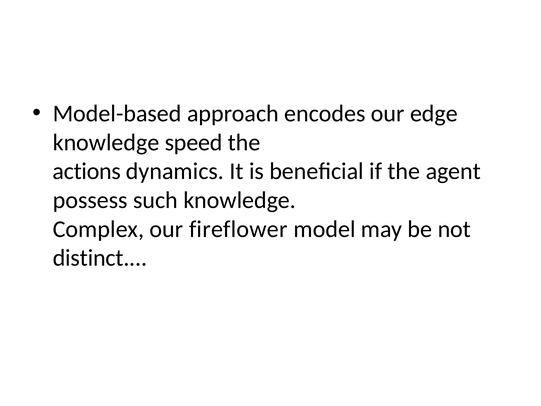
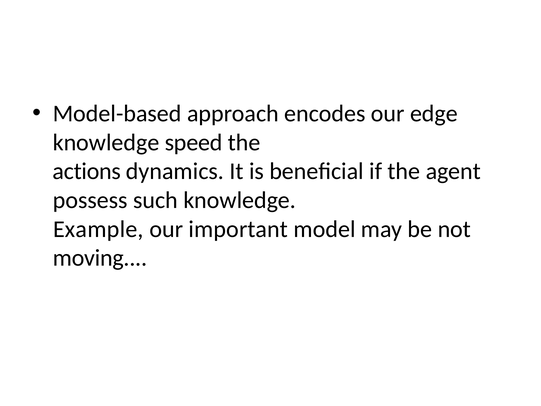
Complex: Complex -> Example (98, 229)
fireflower: fireflower -> important (238, 229)
distinct: distinct -> moving (100, 258)
